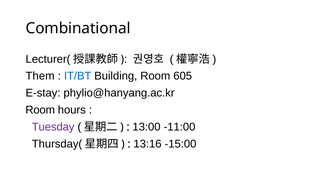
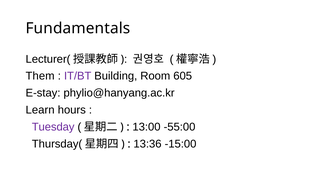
Combinational: Combinational -> Fundamentals (78, 28)
IT/BT colour: blue -> purple (78, 76)
Room: Room -> Learn (40, 110)
-11:00: -11:00 -> -55:00 (179, 127)
13:16: 13:16 -> 13:36 (147, 144)
